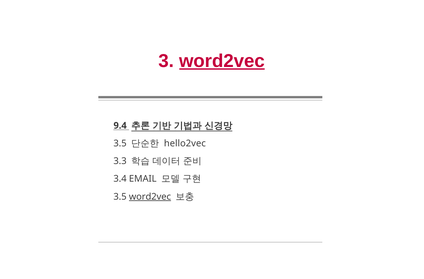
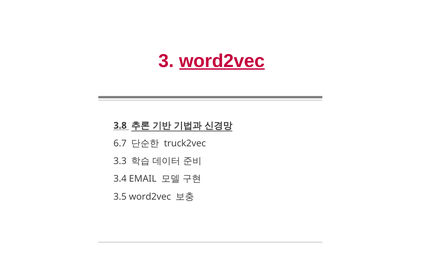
9.4: 9.4 -> 3.8 (120, 125)
3.5: 3.5 -> 6.7 (120, 143)
hello2vec: hello2vec -> truck2vec (185, 143)
word2vec underline: present -> none (150, 196)
